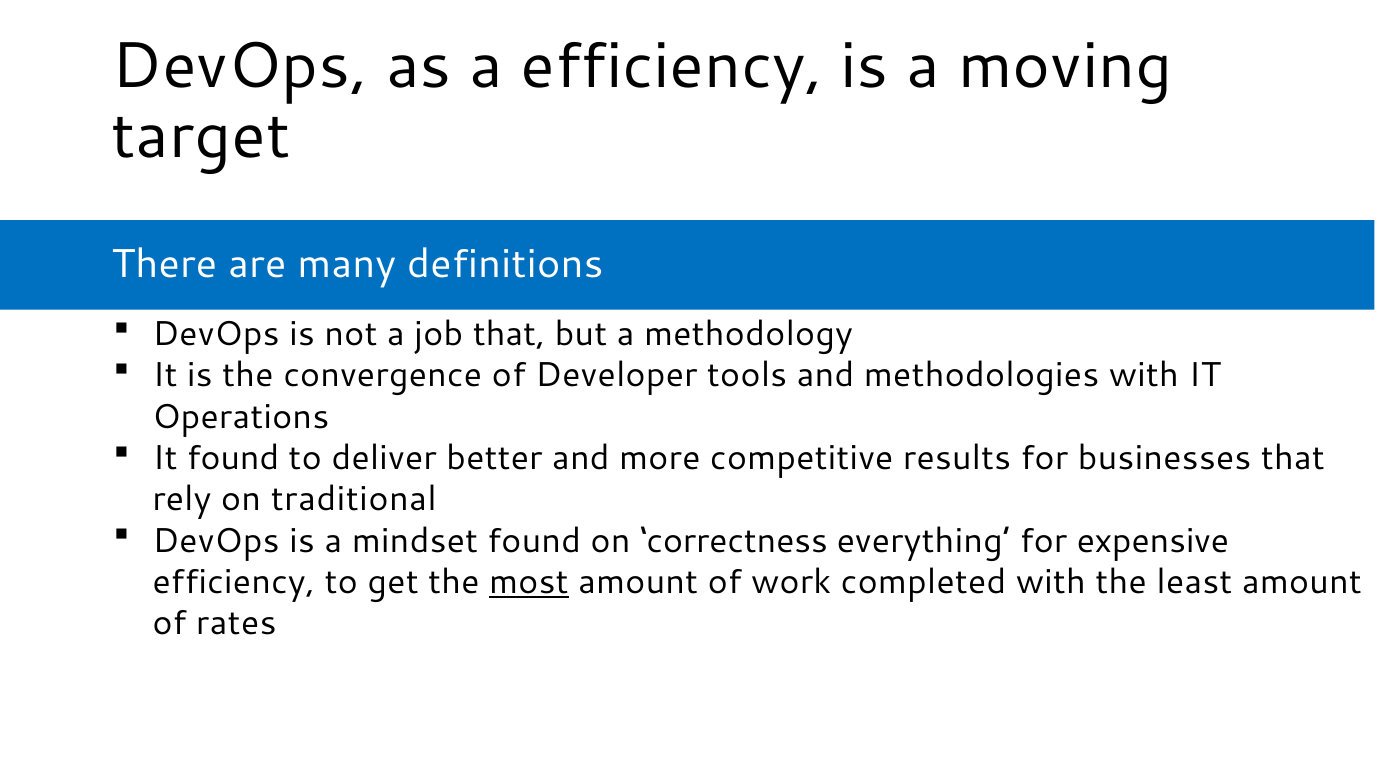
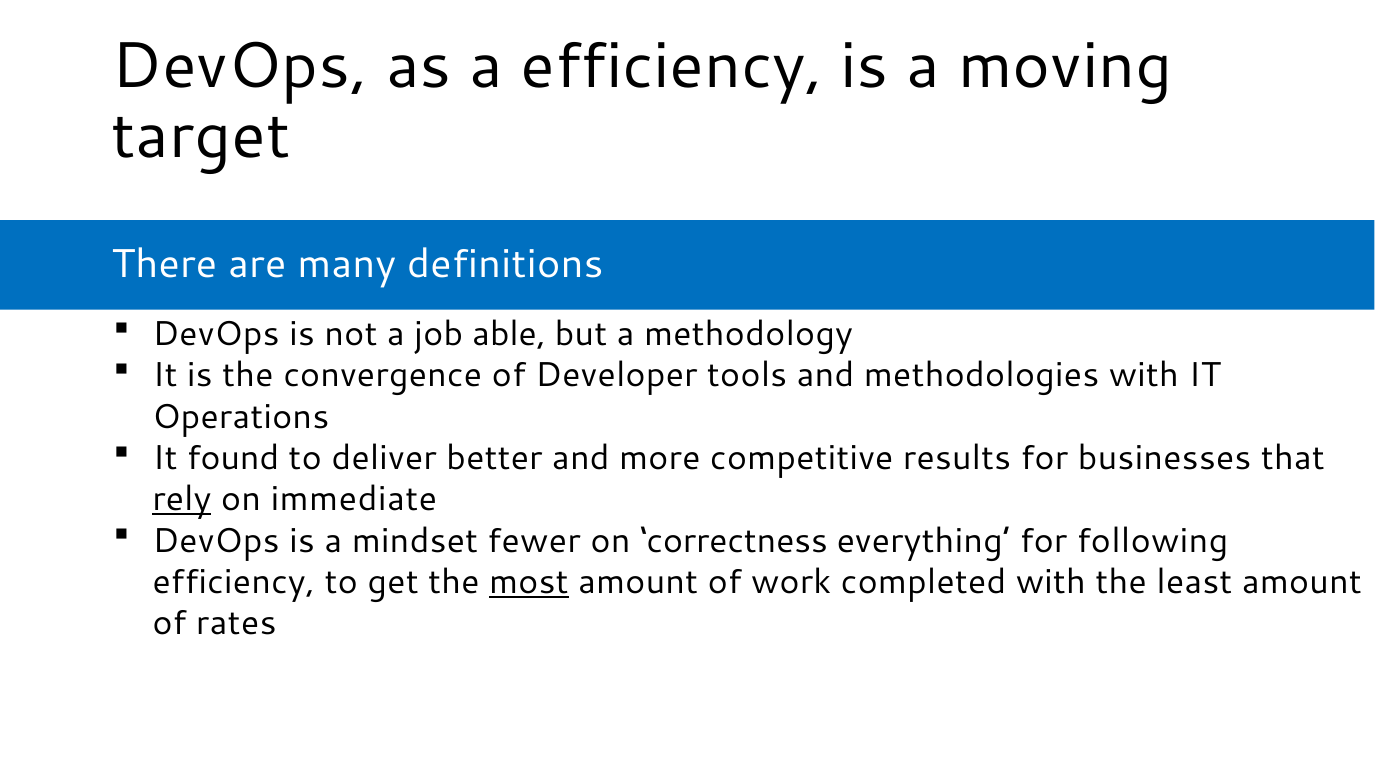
job that: that -> able (509, 334)
rely underline: none -> present (182, 500)
traditional: traditional -> immediate (354, 500)
mindset found: found -> fewer (534, 541)
expensive: expensive -> following (1153, 541)
